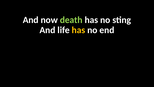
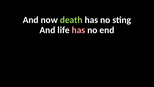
has colour: yellow -> pink (78, 30)
